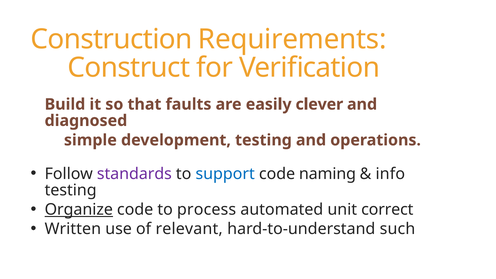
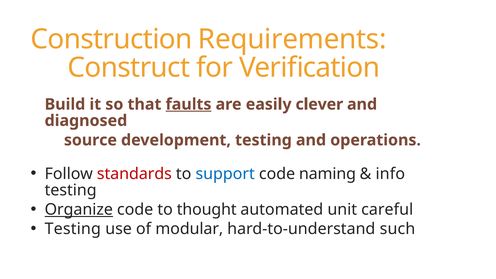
faults underline: none -> present (188, 104)
simple: simple -> source (90, 140)
standards colour: purple -> red (134, 174)
process: process -> thought (207, 210)
correct: correct -> careful (387, 210)
Written: Written -> Testing (73, 229)
relevant: relevant -> modular (189, 229)
